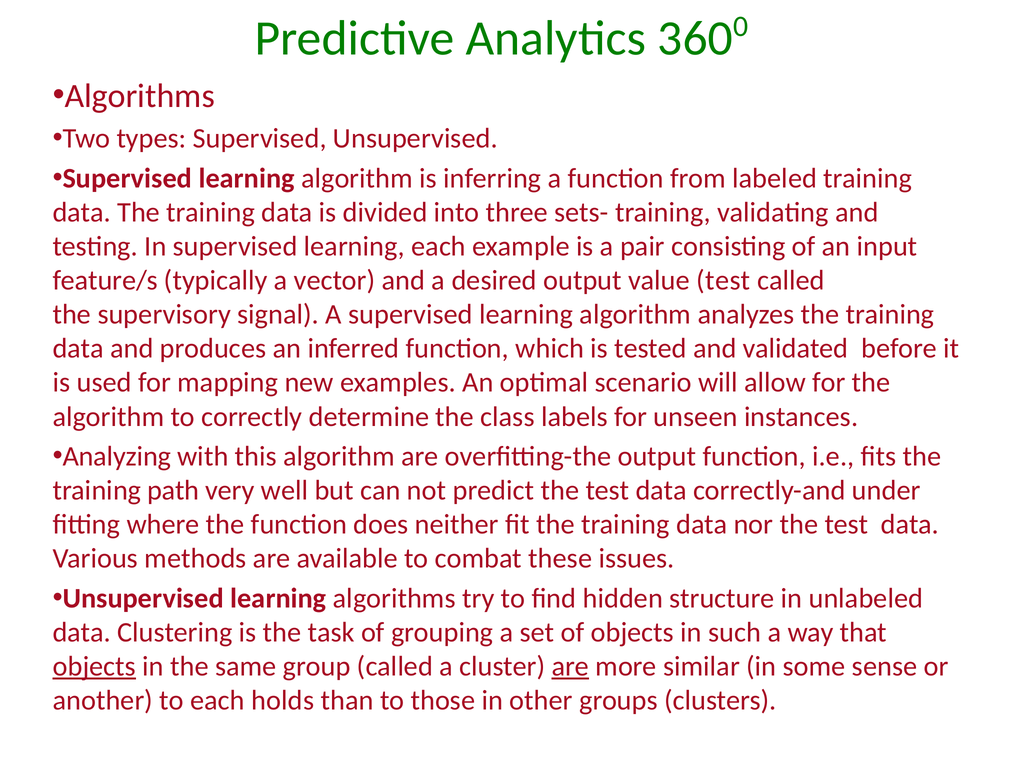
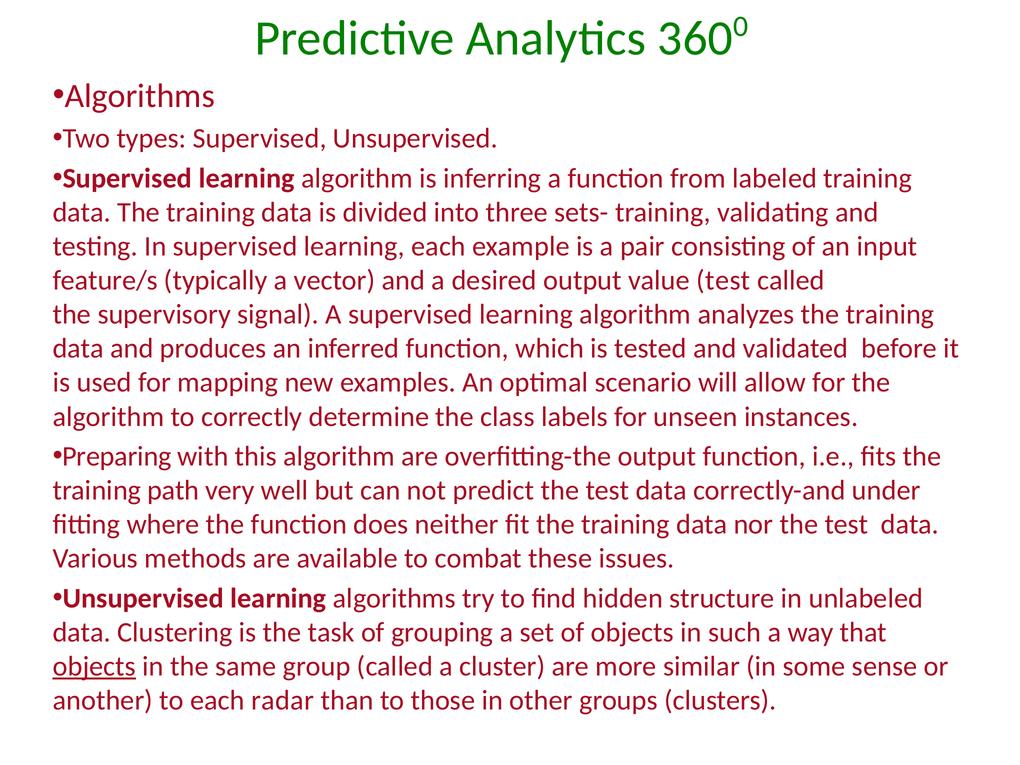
Analyzing: Analyzing -> Preparing (117, 456)
are underline: present -> none (570, 666)
holds: holds -> radar (283, 700)
